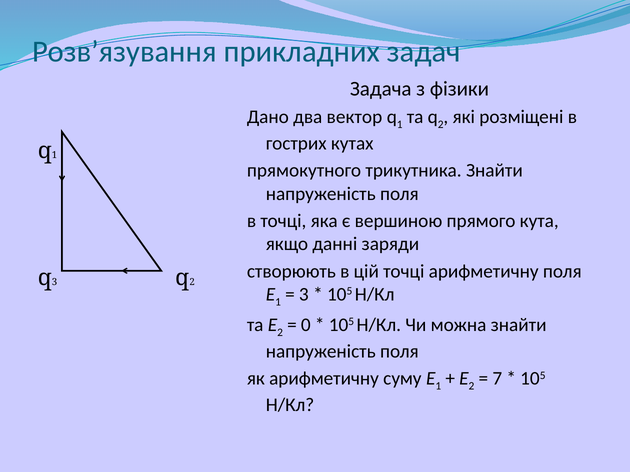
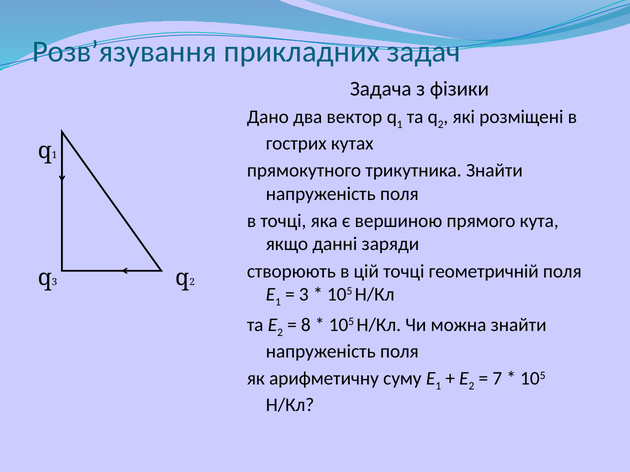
точці арифметичну: арифметичну -> геометричній (484, 272)
0: 0 -> 8 (306, 325)
